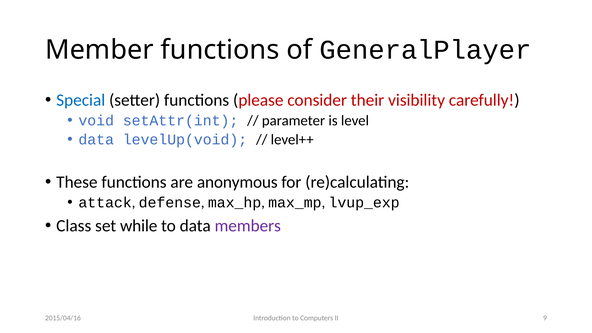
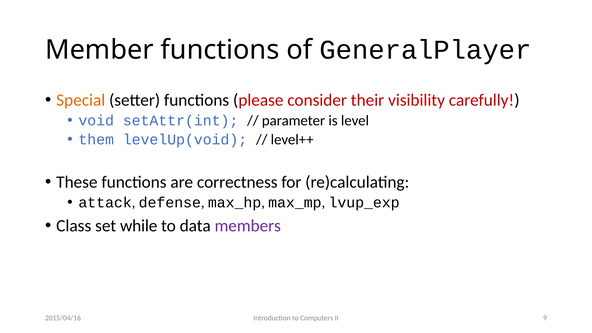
Special colour: blue -> orange (81, 100)
data: data -> them (96, 140)
anonymous: anonymous -> correctness (237, 182)
